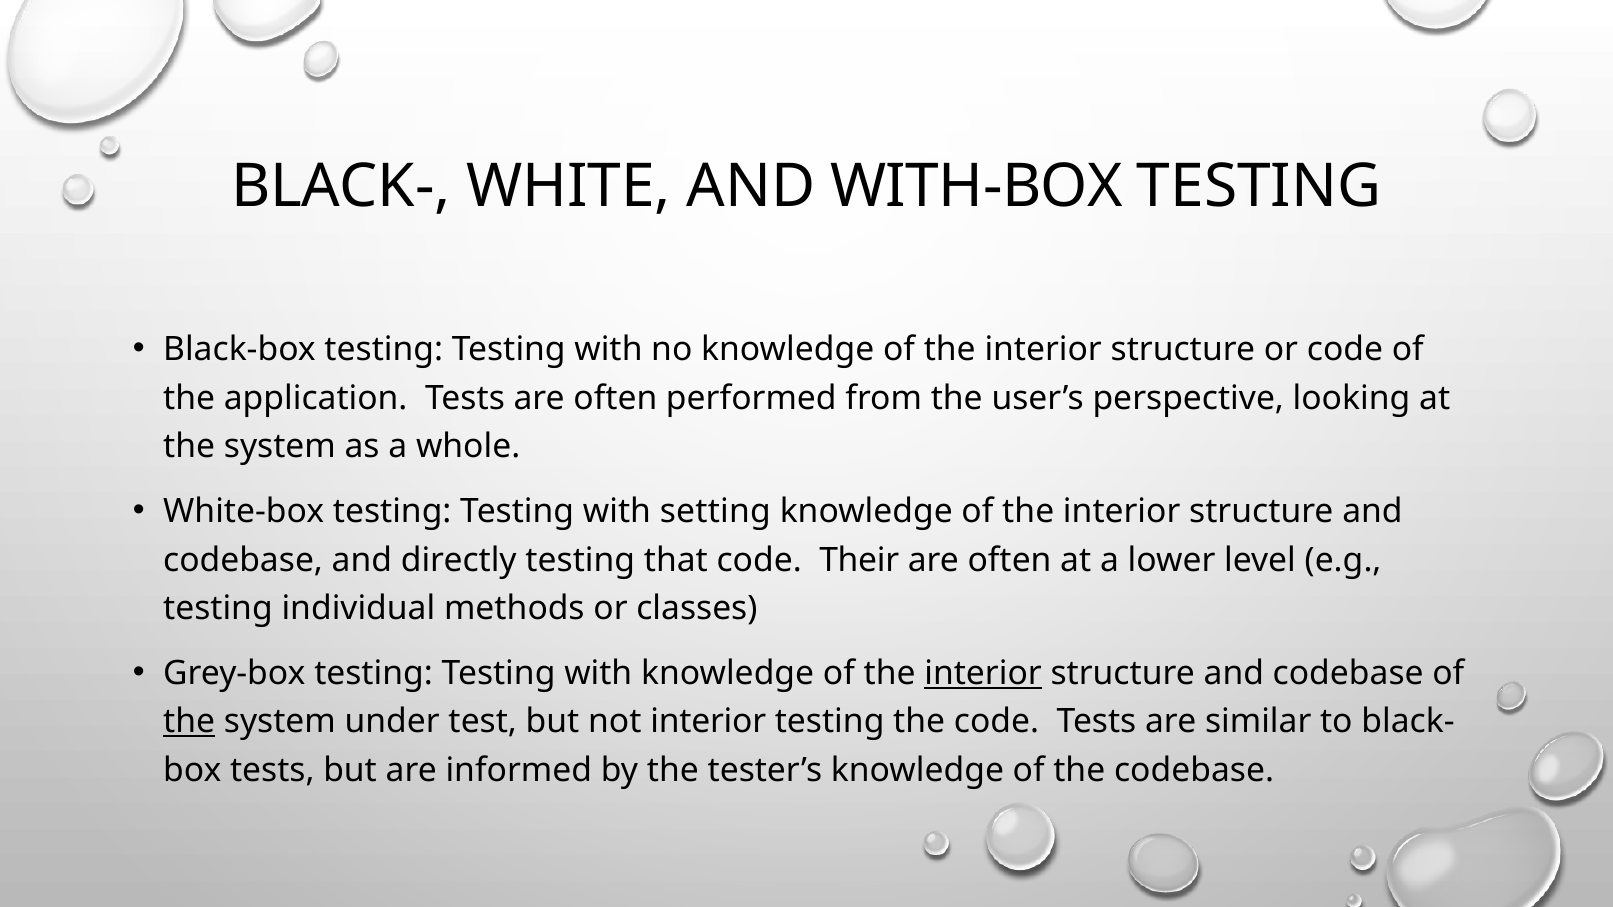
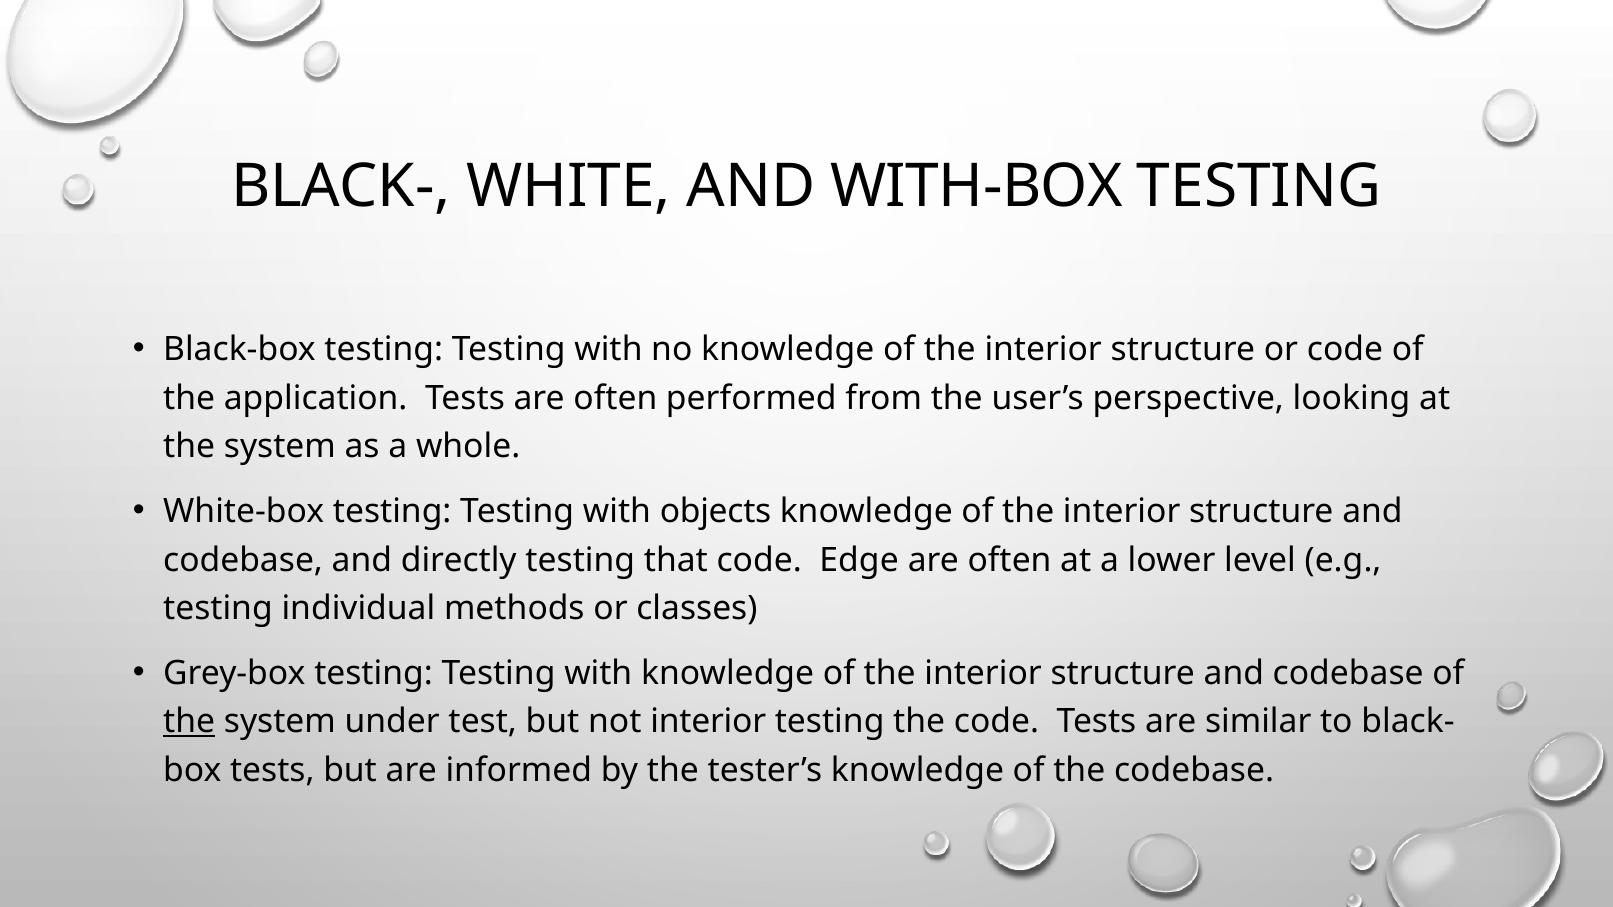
setting: setting -> objects (716, 512)
Their: Their -> Edge (859, 560)
interior underline: present -> none (983, 674)
